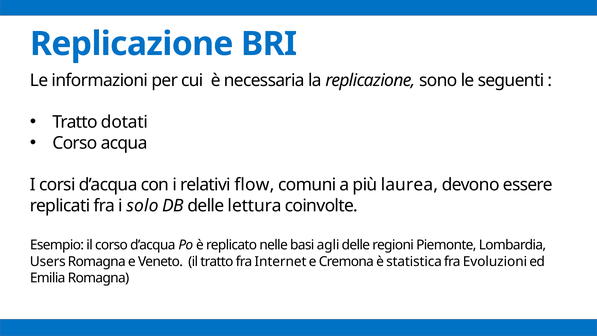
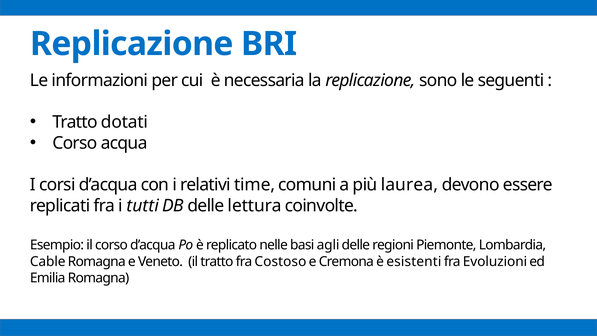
flow: flow -> time (255, 185)
solo: solo -> tutti (143, 206)
Users: Users -> Cable (48, 261)
Internet: Internet -> Costoso (280, 261)
statistica: statistica -> esistenti (414, 261)
